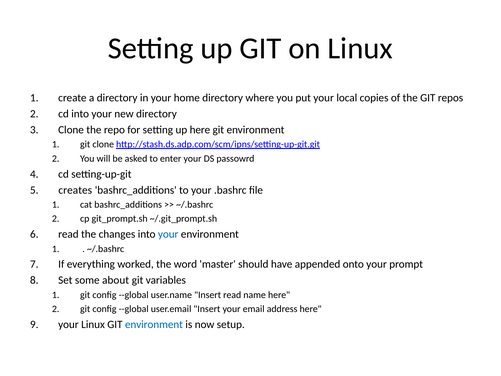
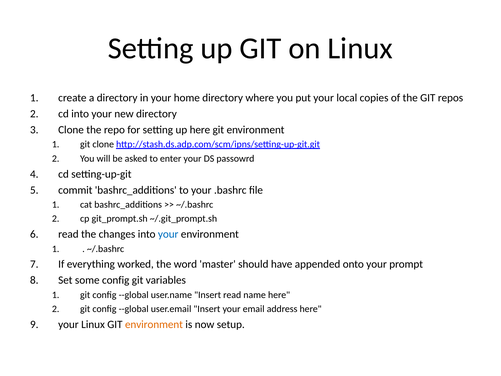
creates: creates -> commit (75, 190)
some about: about -> config (116, 280)
environment colour: blue -> orange (154, 324)
